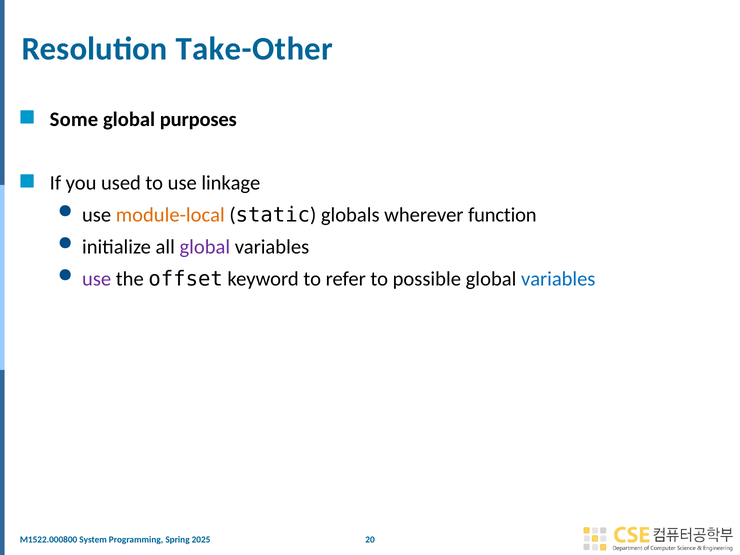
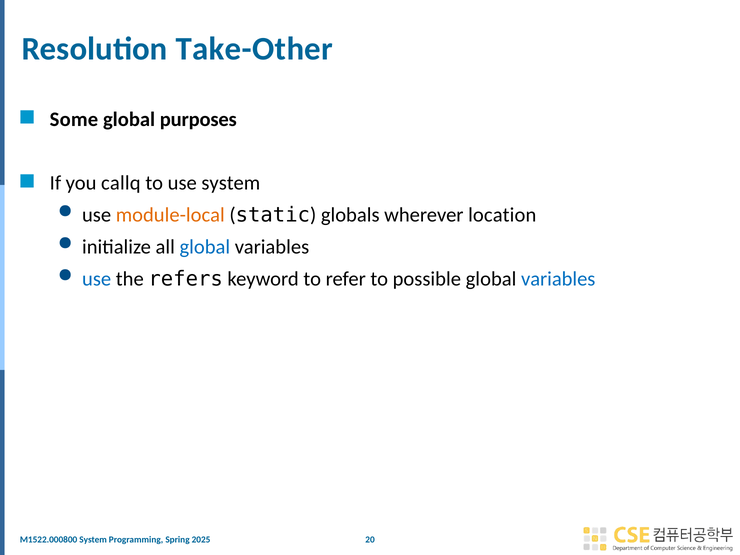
used: used -> callq (121, 183)
use linkage: linkage -> system (231, 183)
function: function -> location (502, 215)
global colour: purple -> blue (205, 247)
use colour: purple -> blue (97, 279)
offset: offset -> refers (186, 279)
